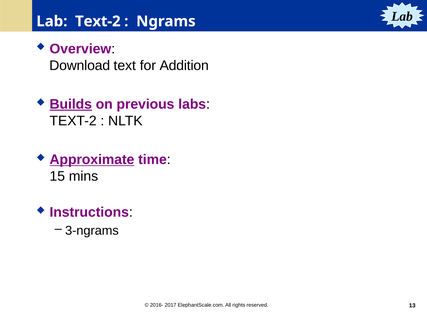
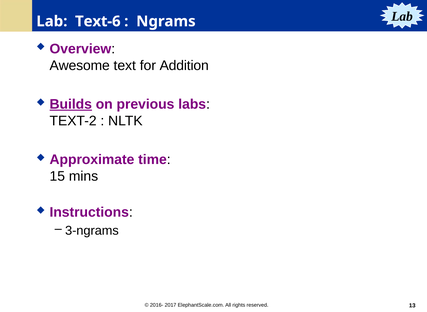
Lab Text-2: Text-2 -> Text-6 (98, 21)
Download: Download -> Awesome (80, 66)
Approximate underline: present -> none (92, 160)
